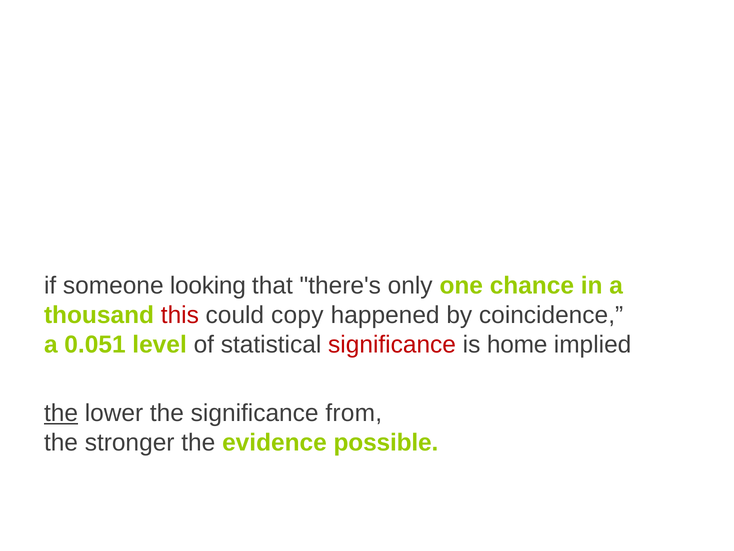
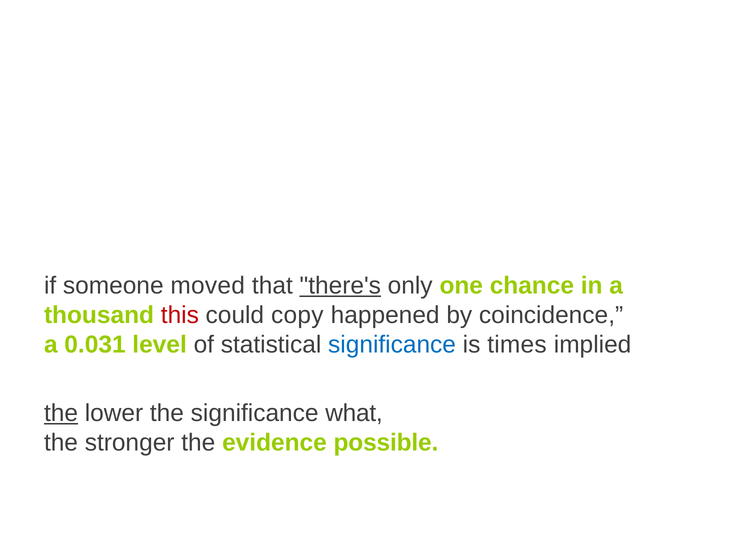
looking: looking -> moved (208, 285)
there's underline: none -> present (340, 285)
0.051: 0.051 -> 0.031 (95, 344)
significance colour: red -> blue (392, 344)
home: home -> times (517, 344)
from: from -> what (354, 413)
